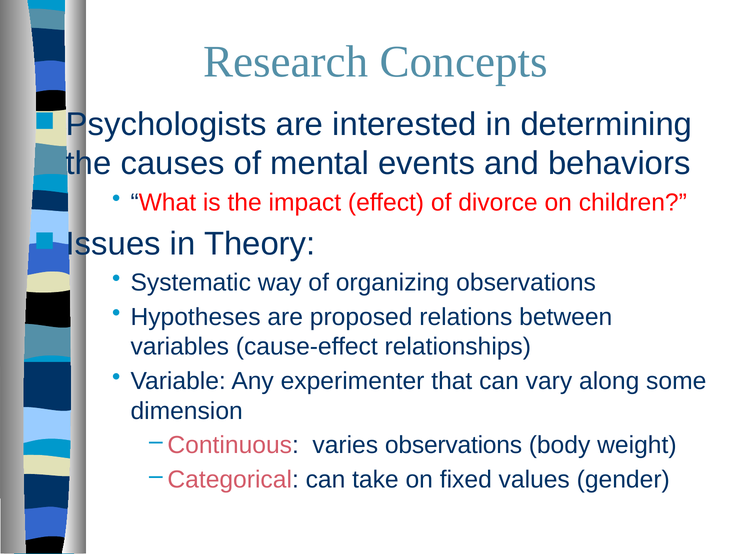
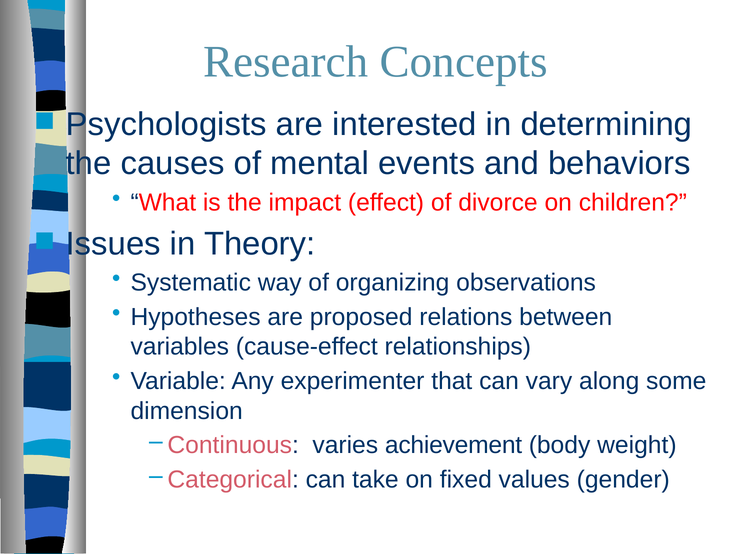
varies observations: observations -> achievement (454, 446)
